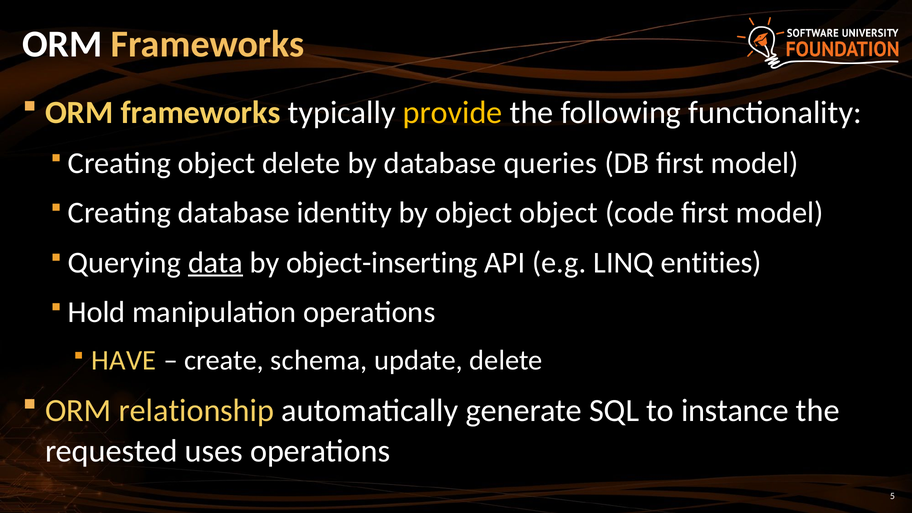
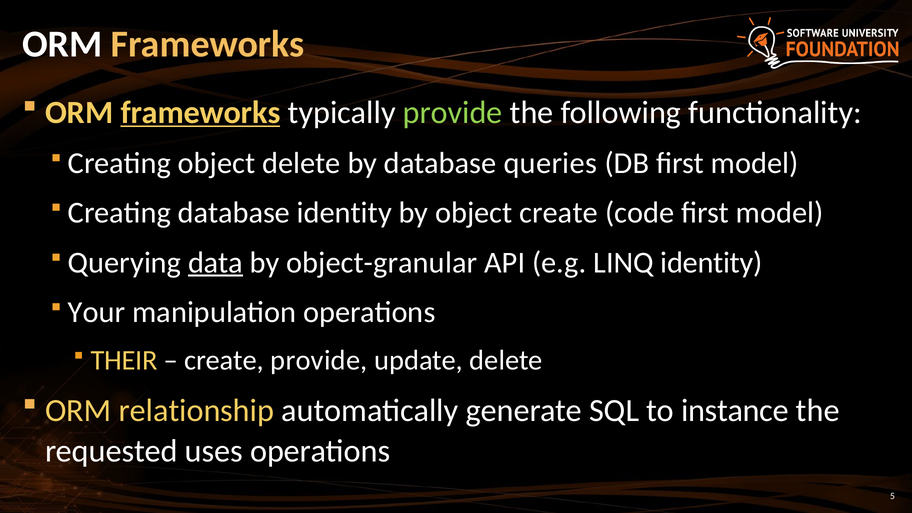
frameworks underline: none -> present (200, 112)
provide colour: yellow -> light green (453, 112)
object object: object -> create (559, 213)
object-inserting: object-inserting -> object-granular (382, 263)
LINQ entities: entities -> identity (711, 263)
Hold: Hold -> Your (97, 312)
HAVE: HAVE -> THEIR (124, 361)
create schema: schema -> provide (319, 361)
